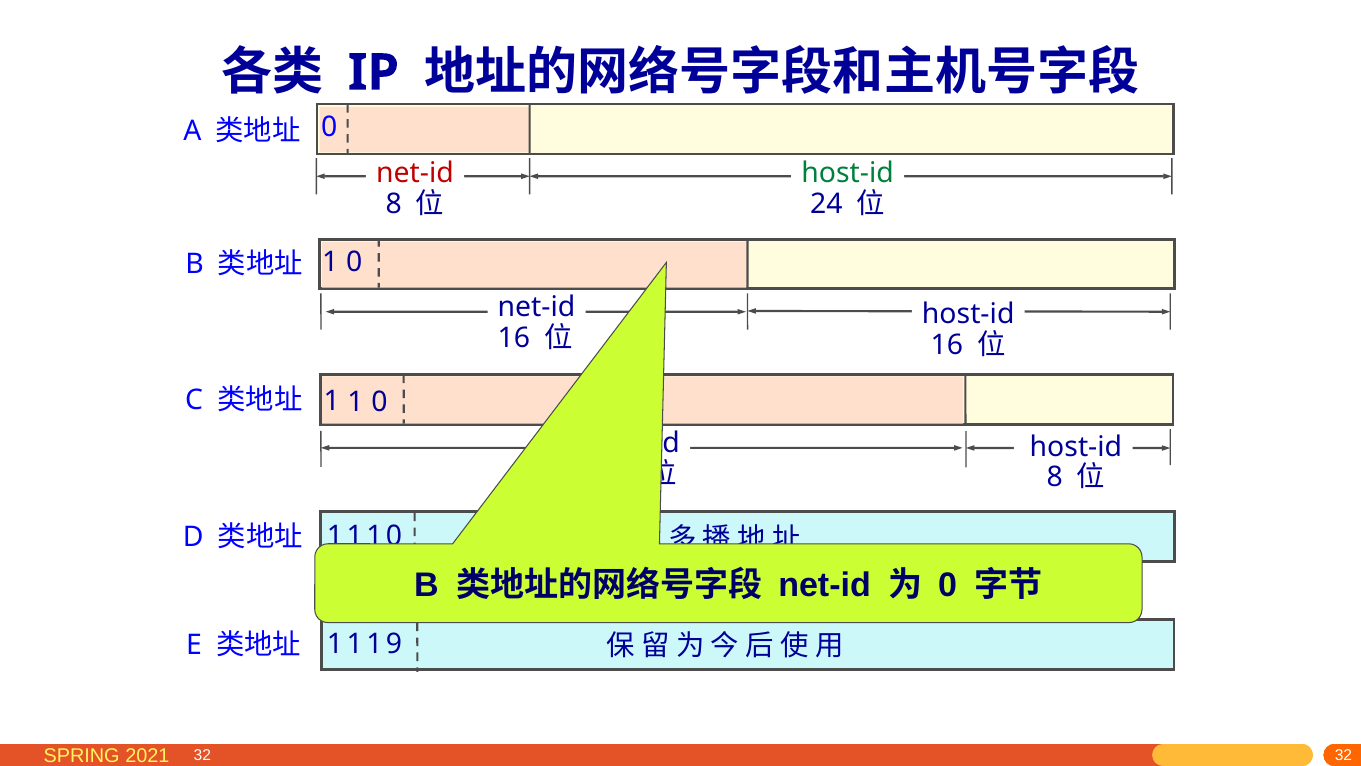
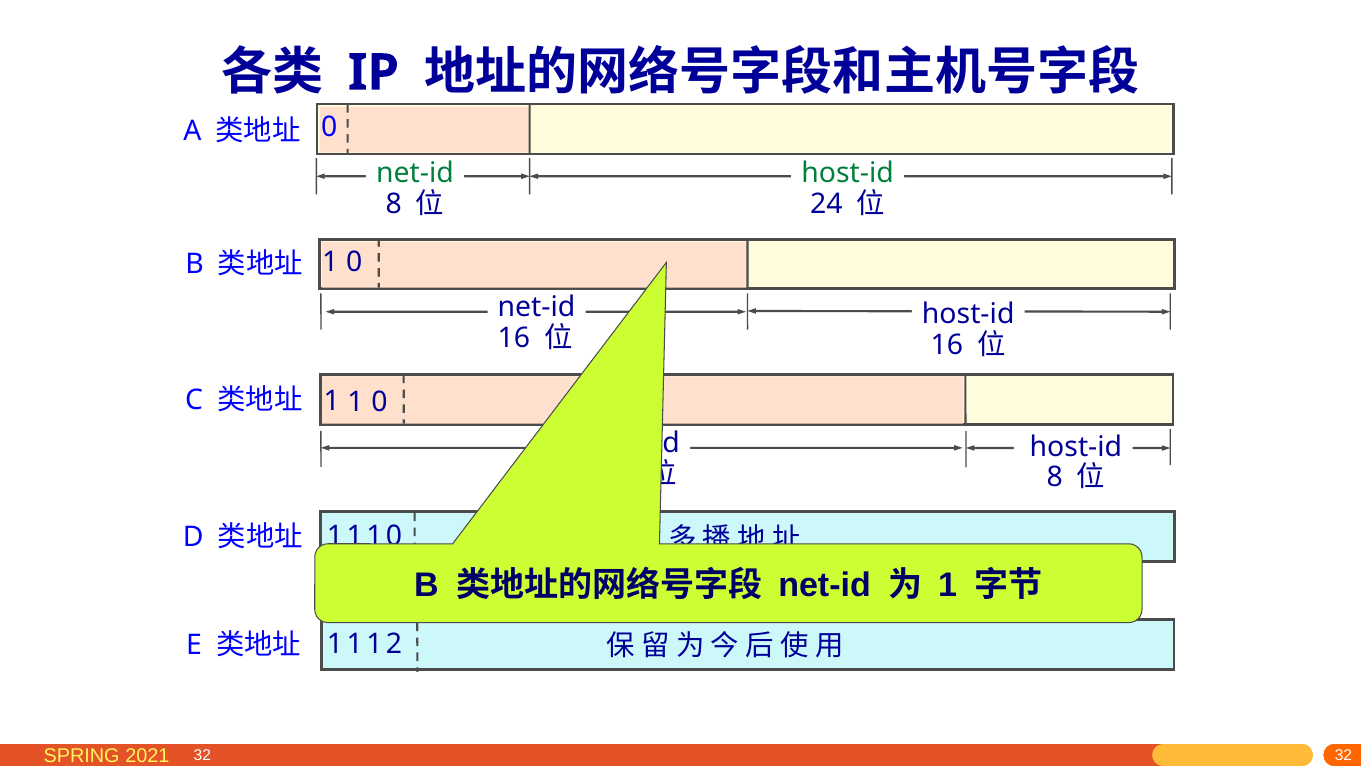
net-id colour: red -> green (415, 173)
0: 0 -> 1 (948, 585)
9: 9 -> 2 (394, 644)
